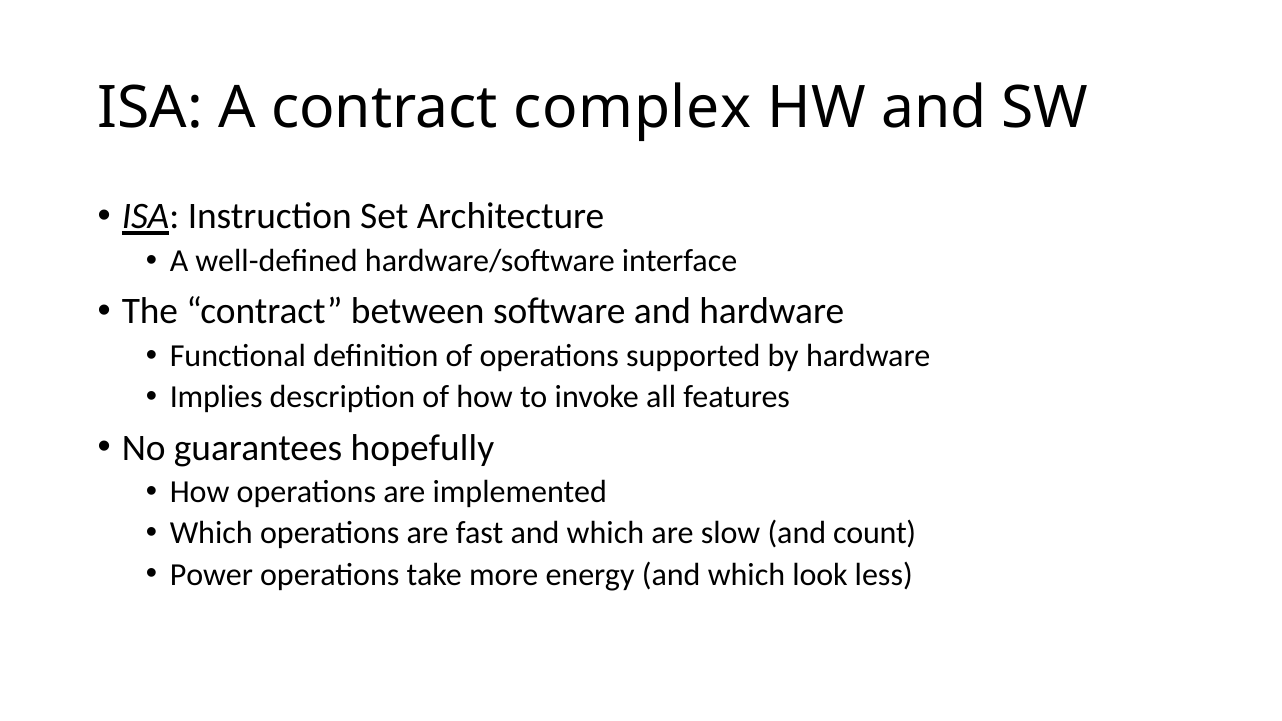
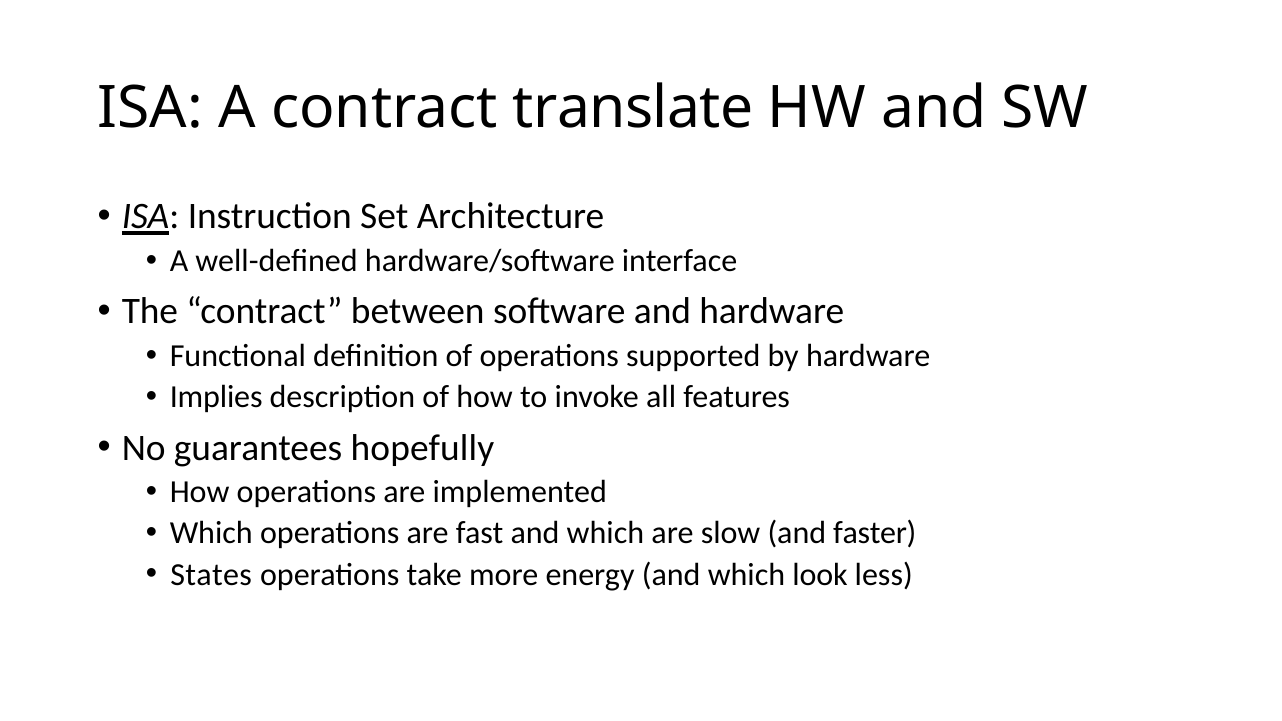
complex: complex -> translate (633, 108)
count: count -> faster (875, 533)
Power: Power -> States (211, 575)
